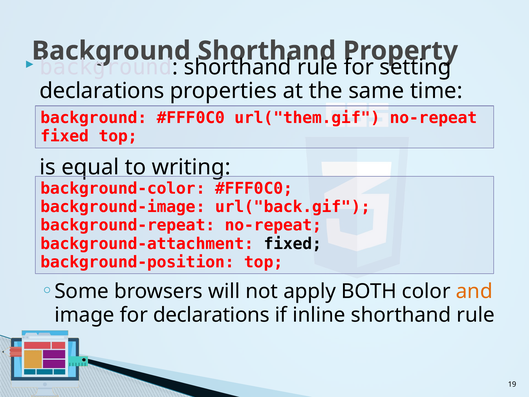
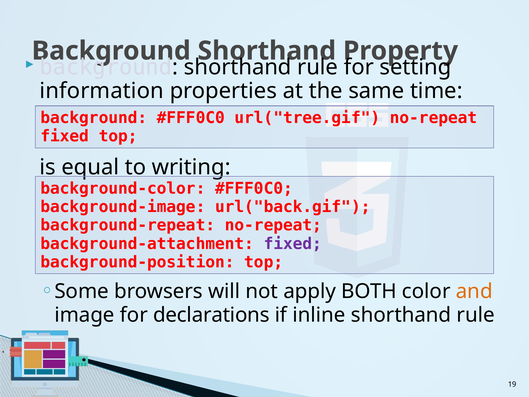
declarations: declarations -> information (102, 91)
url("them.gif: url("them.gif -> url("tree.gif (307, 118)
fixed colour: black -> purple (293, 244)
